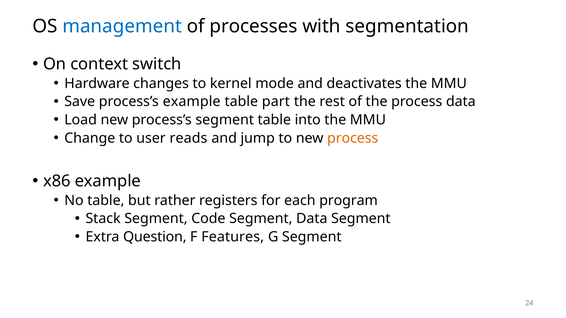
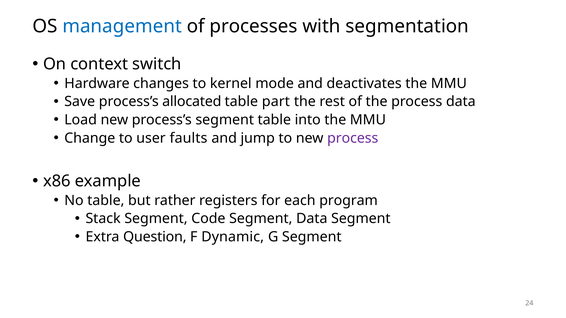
process’s example: example -> allocated (192, 102)
reads: reads -> faults (188, 138)
process colour: orange -> purple (353, 138)
Features: Features -> Dynamic (233, 237)
